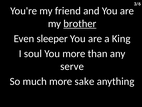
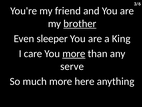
soul: soul -> care (33, 53)
more underline: none -> present (74, 53)
sake: sake -> here (85, 81)
